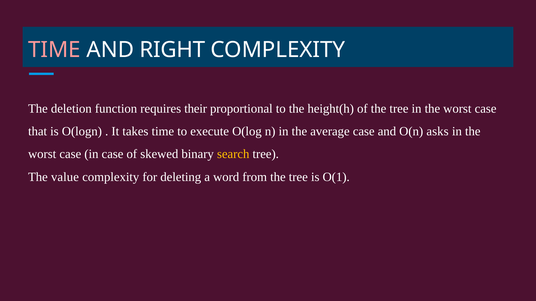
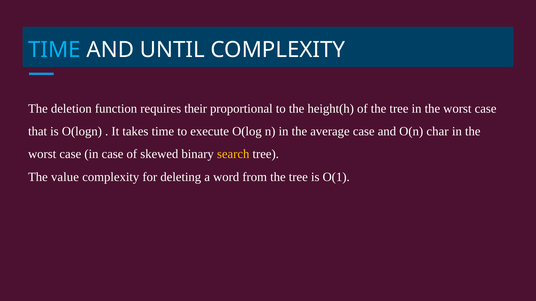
TIME colour: pink -> light blue (54, 50)
RIGHT: RIGHT -> UNTIL (172, 50)
asks: asks -> char (438, 132)
